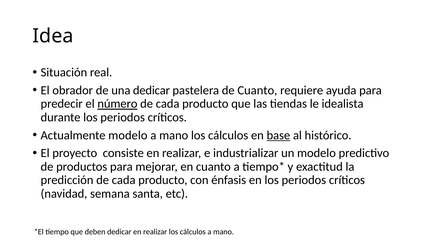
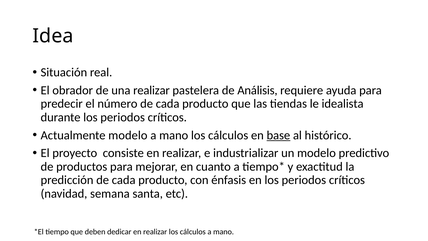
una dedicar: dedicar -> realizar (151, 90)
de Cuanto: Cuanto -> Análisis (257, 90)
número underline: present -> none (117, 104)
